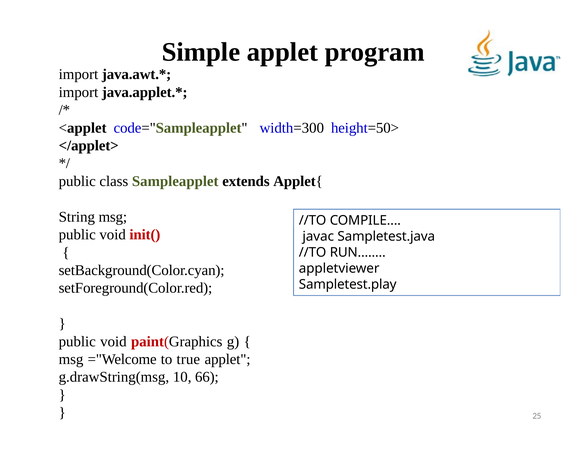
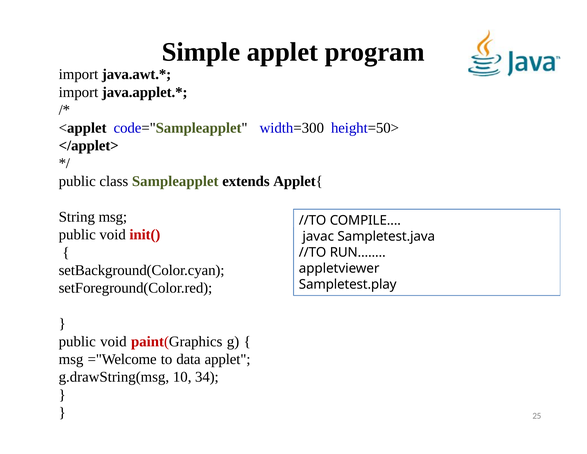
true: true -> data (188, 359)
66: 66 -> 34 (207, 377)
